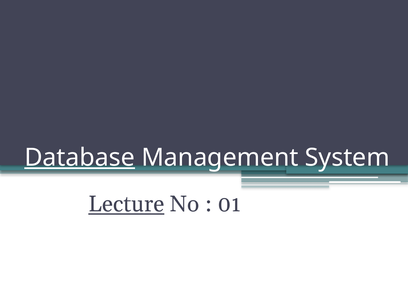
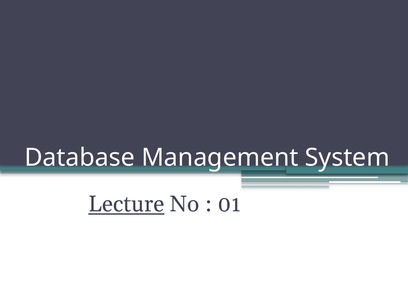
Database underline: present -> none (80, 158)
